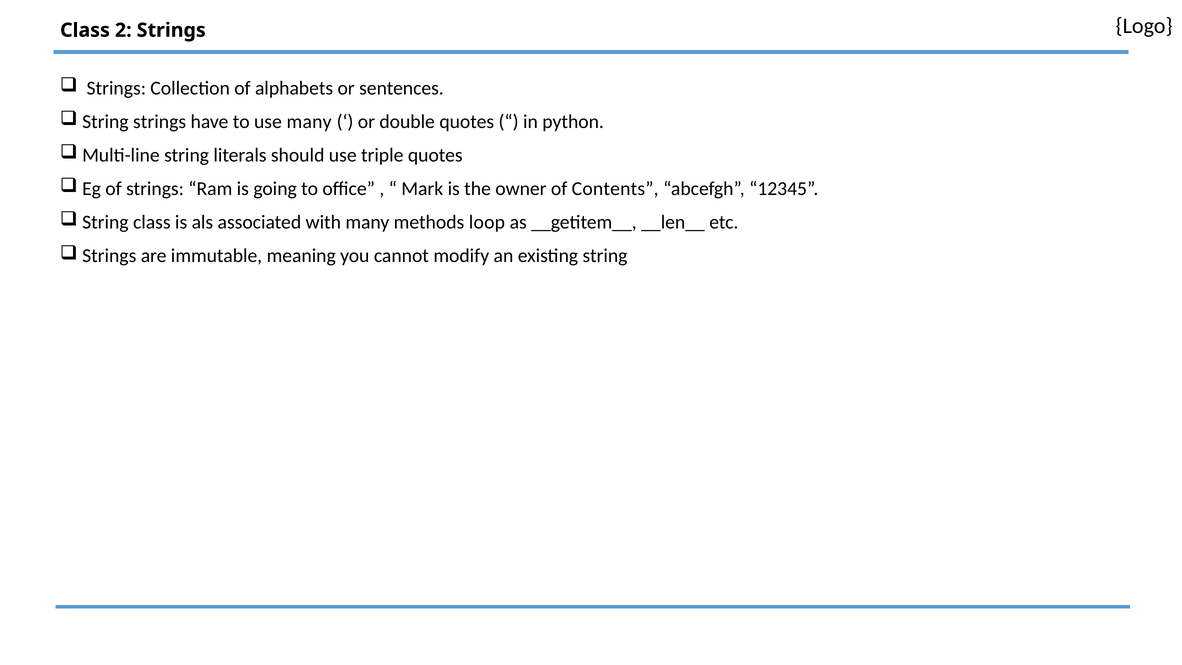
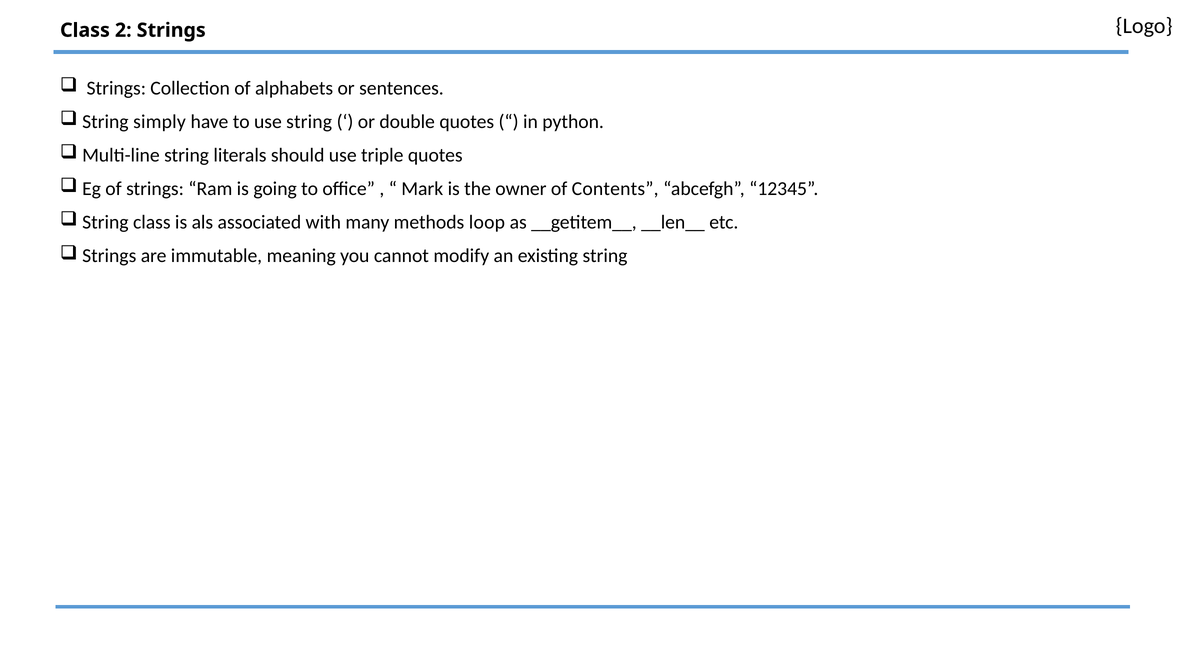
strings: strings -> simply (160, 122)
use many: many -> string (309, 122)
